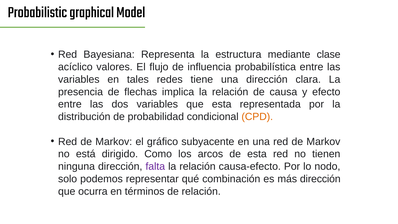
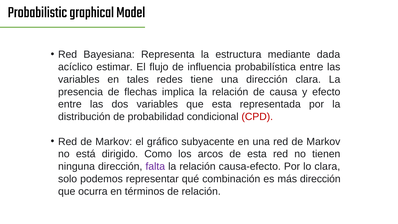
clase: clase -> dada (328, 54)
valores: valores -> estimar (115, 67)
CPD colour: orange -> red (257, 117)
lo nodo: nodo -> clara (327, 166)
